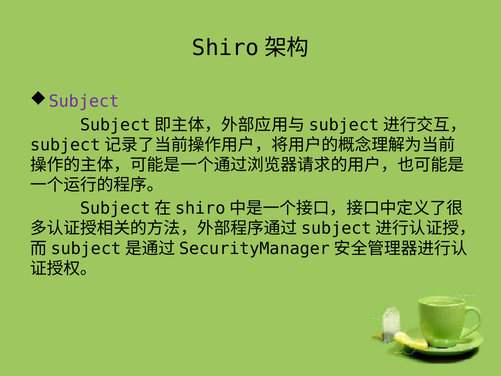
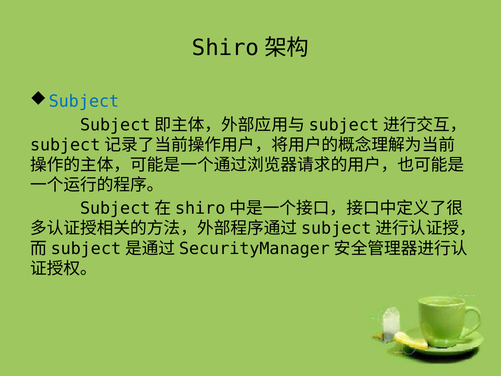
Subject colour: purple -> blue (84, 101)
